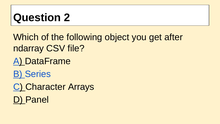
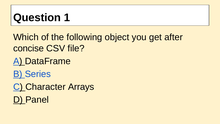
2: 2 -> 1 (67, 18)
ndarray: ndarray -> concise (29, 48)
